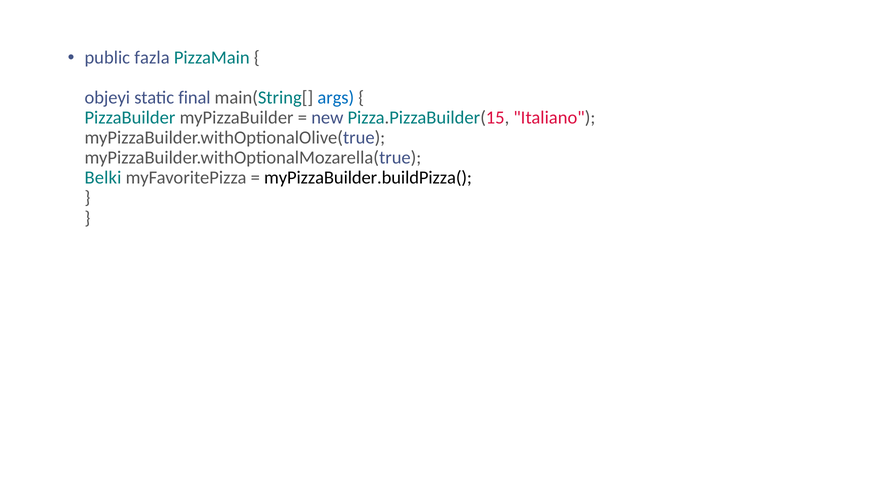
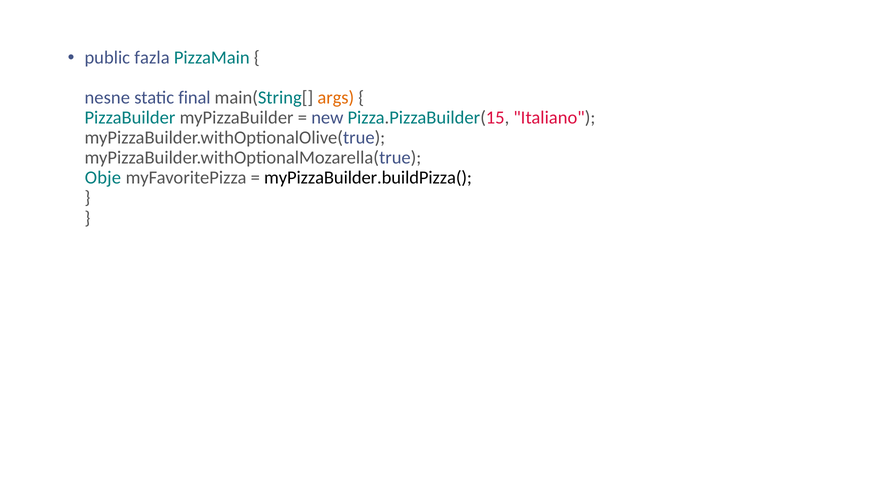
objeyi: objeyi -> nesne (107, 98)
args colour: blue -> orange (336, 98)
Belki: Belki -> Obje (103, 178)
